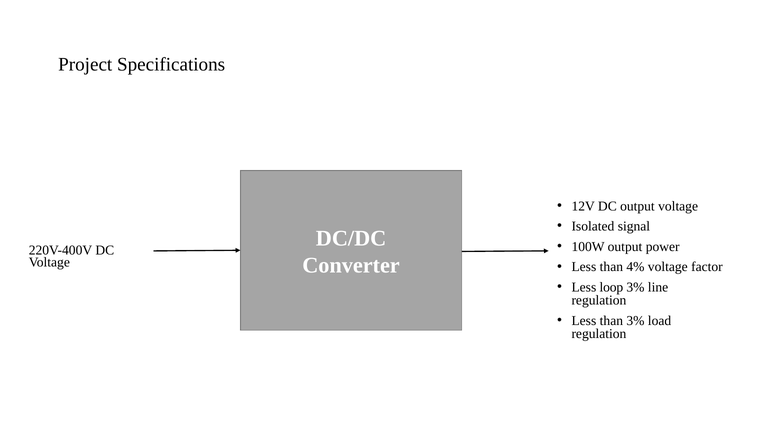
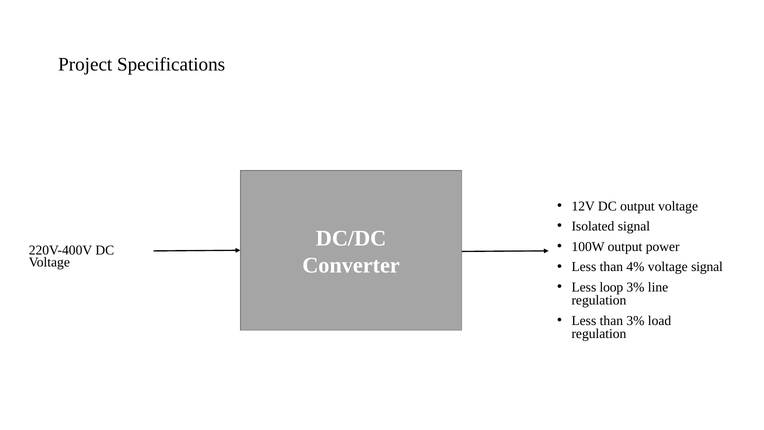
voltage factor: factor -> signal (707, 267)
